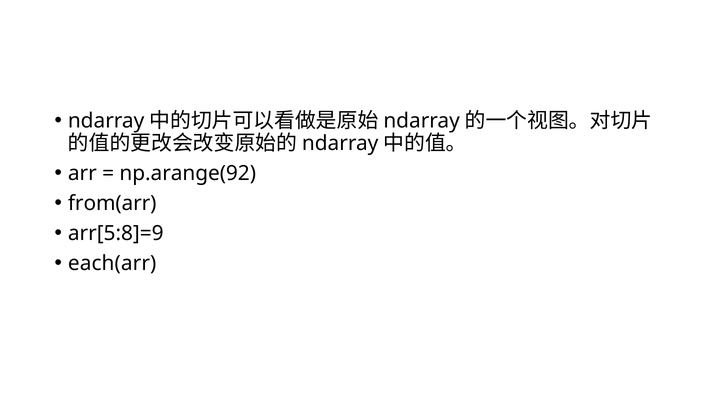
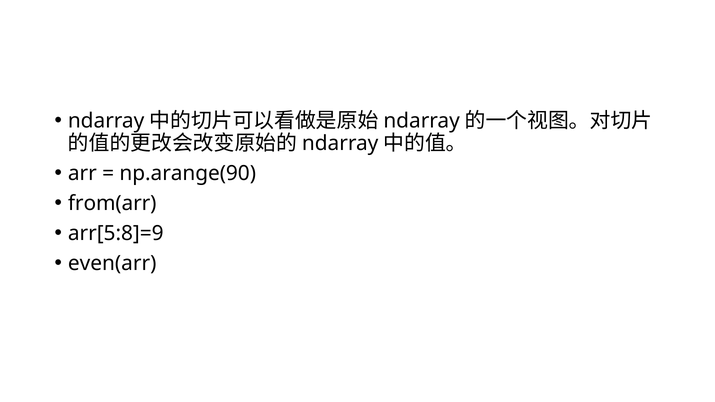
np.arange(92: np.arange(92 -> np.arange(90 (188, 173)
each(arr: each(arr -> even(arr (112, 263)
